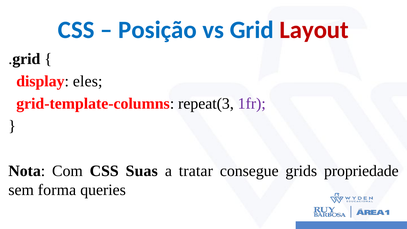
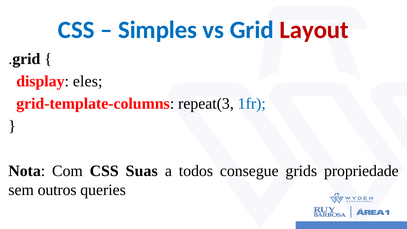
Posição: Posição -> Simples (158, 30)
1fr colour: purple -> blue (252, 104)
tratar: tratar -> todos (196, 171)
forma: forma -> outros (57, 190)
